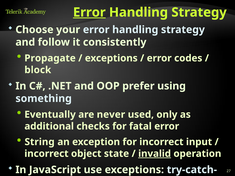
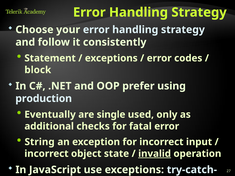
Error underline: present -> none (89, 12)
Propagate: Propagate -> Statement (50, 58)
something: something -> production (44, 99)
never: never -> single (111, 115)
